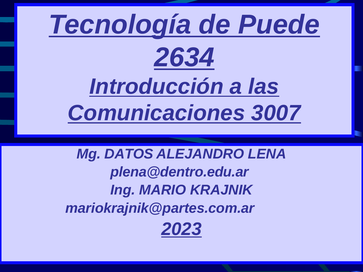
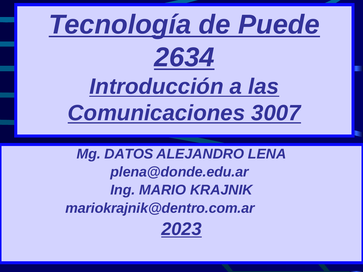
plena@dentro.edu.ar: plena@dentro.edu.ar -> plena@donde.edu.ar (180, 172)
mariokrajnik@partes.com.ar: mariokrajnik@partes.com.ar -> mariokrajnik@dentro.com.ar (160, 208)
